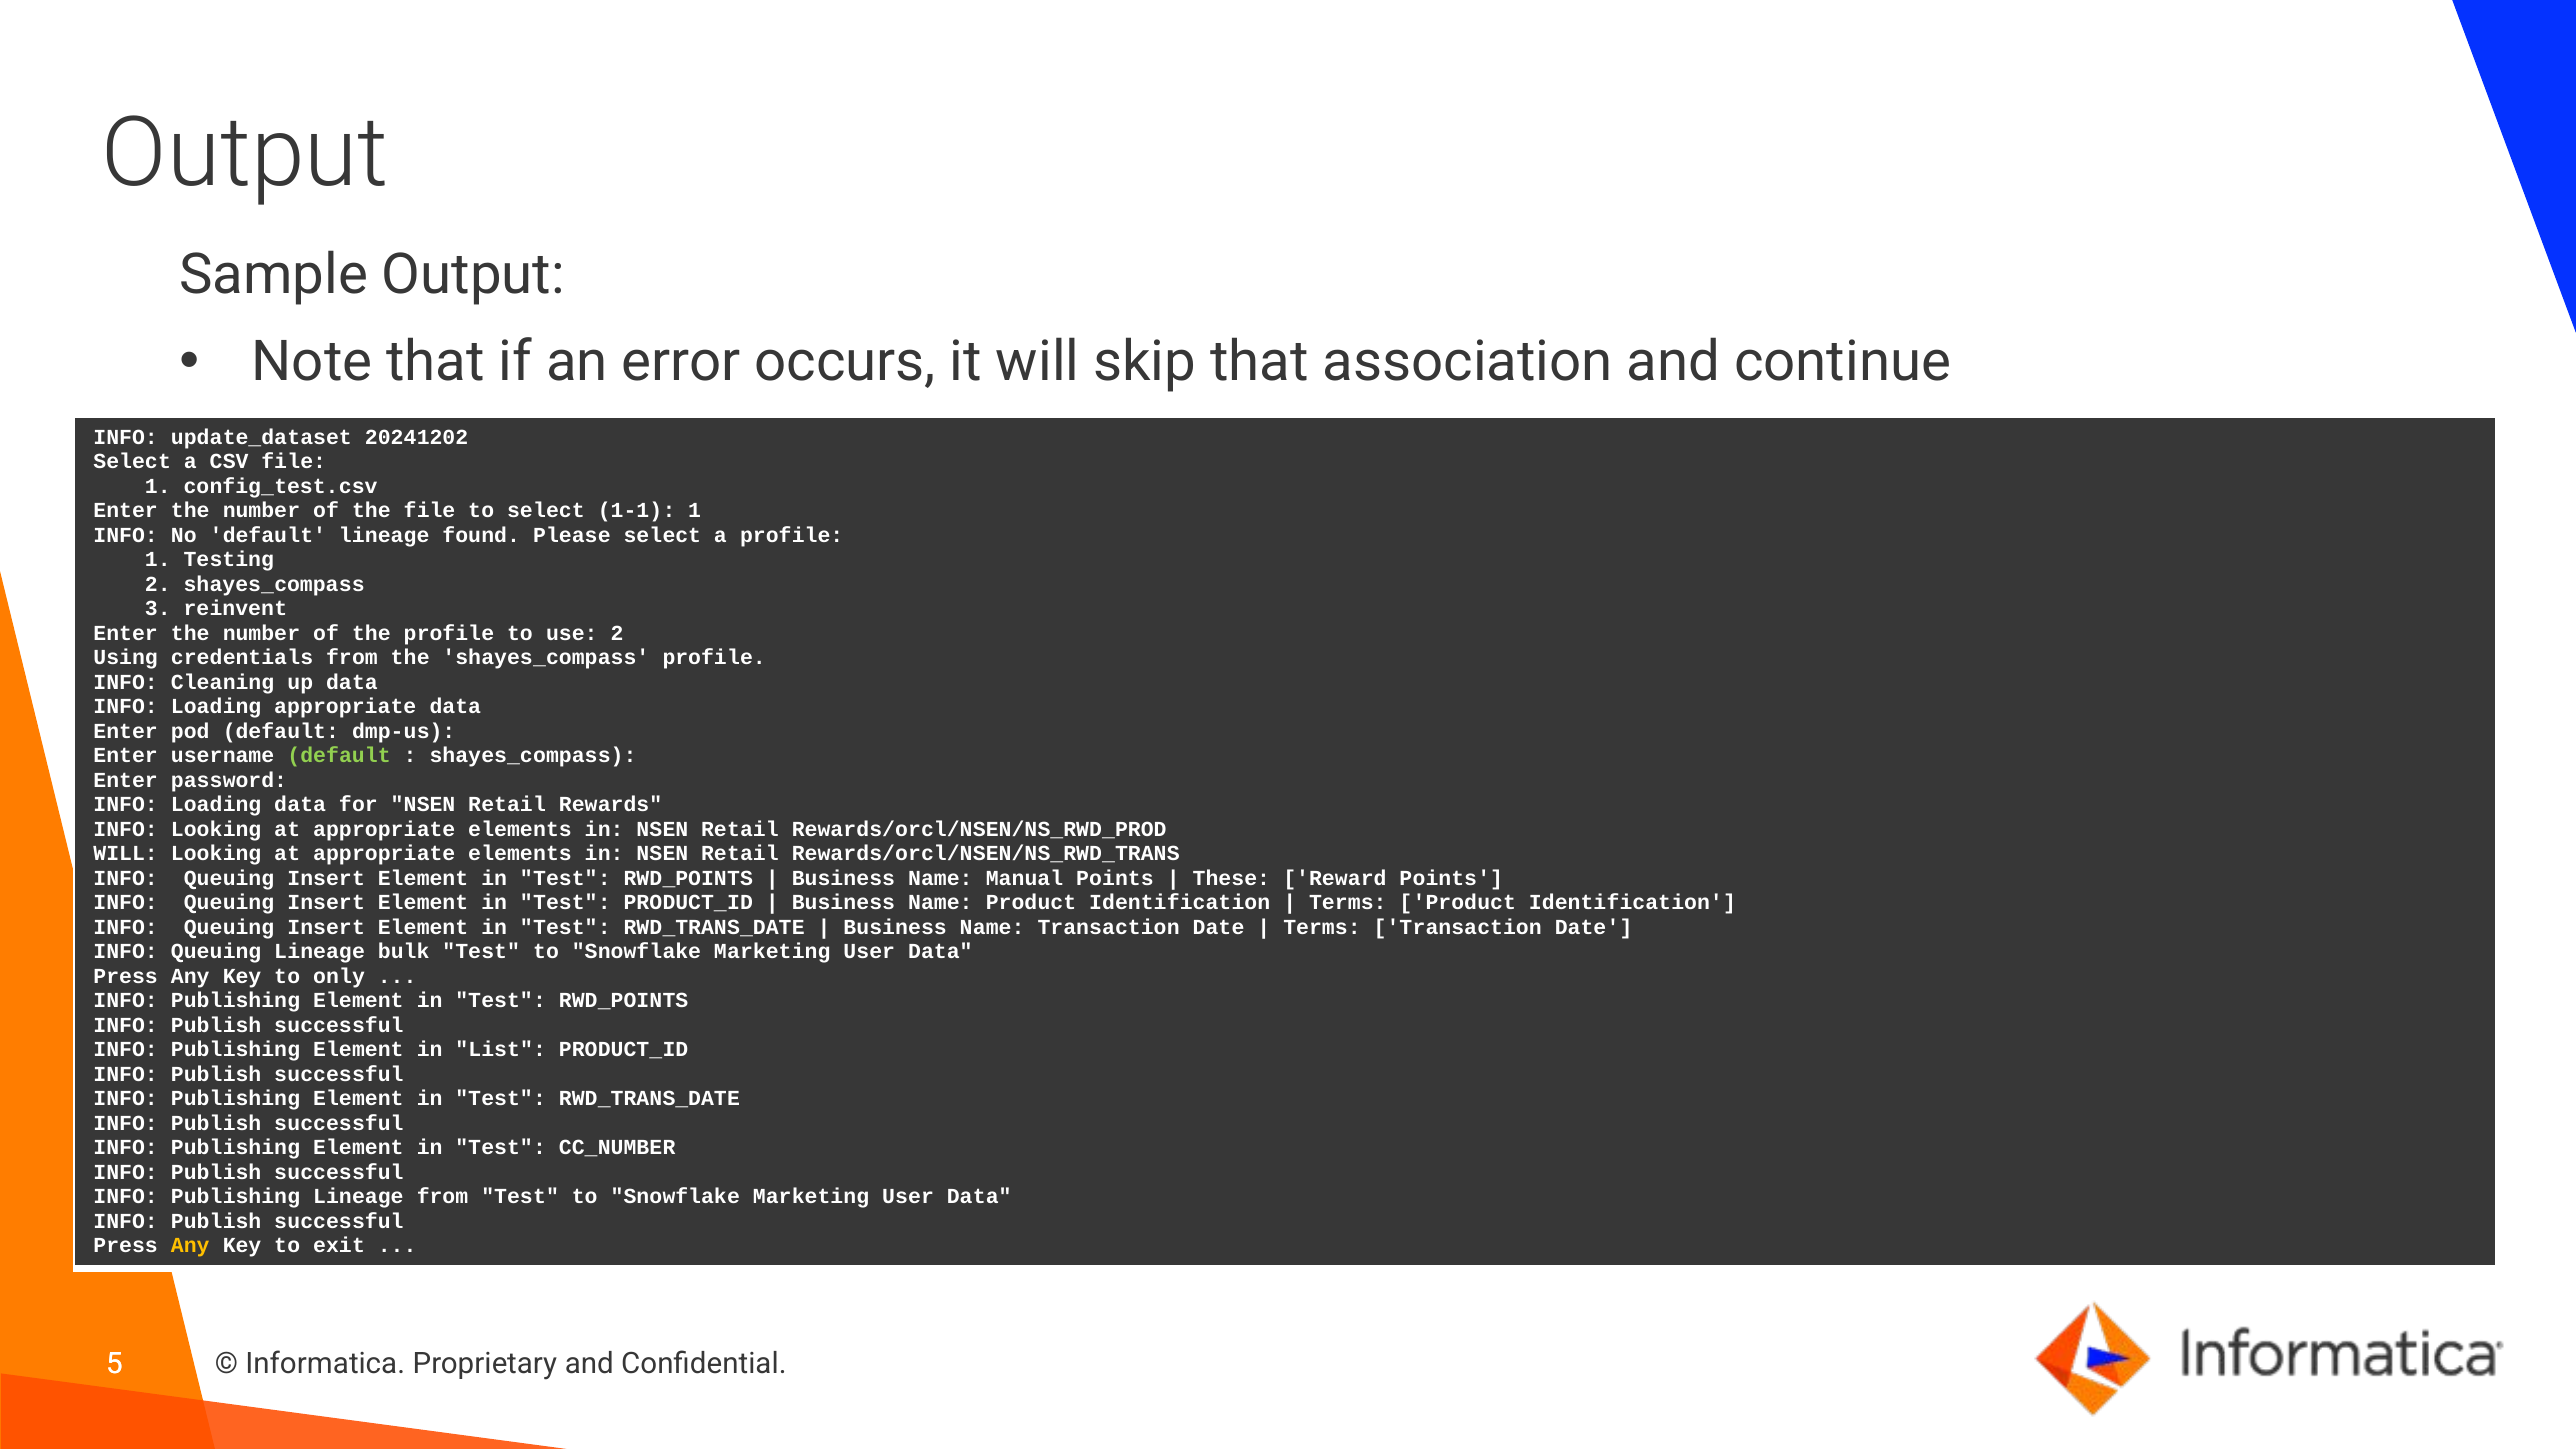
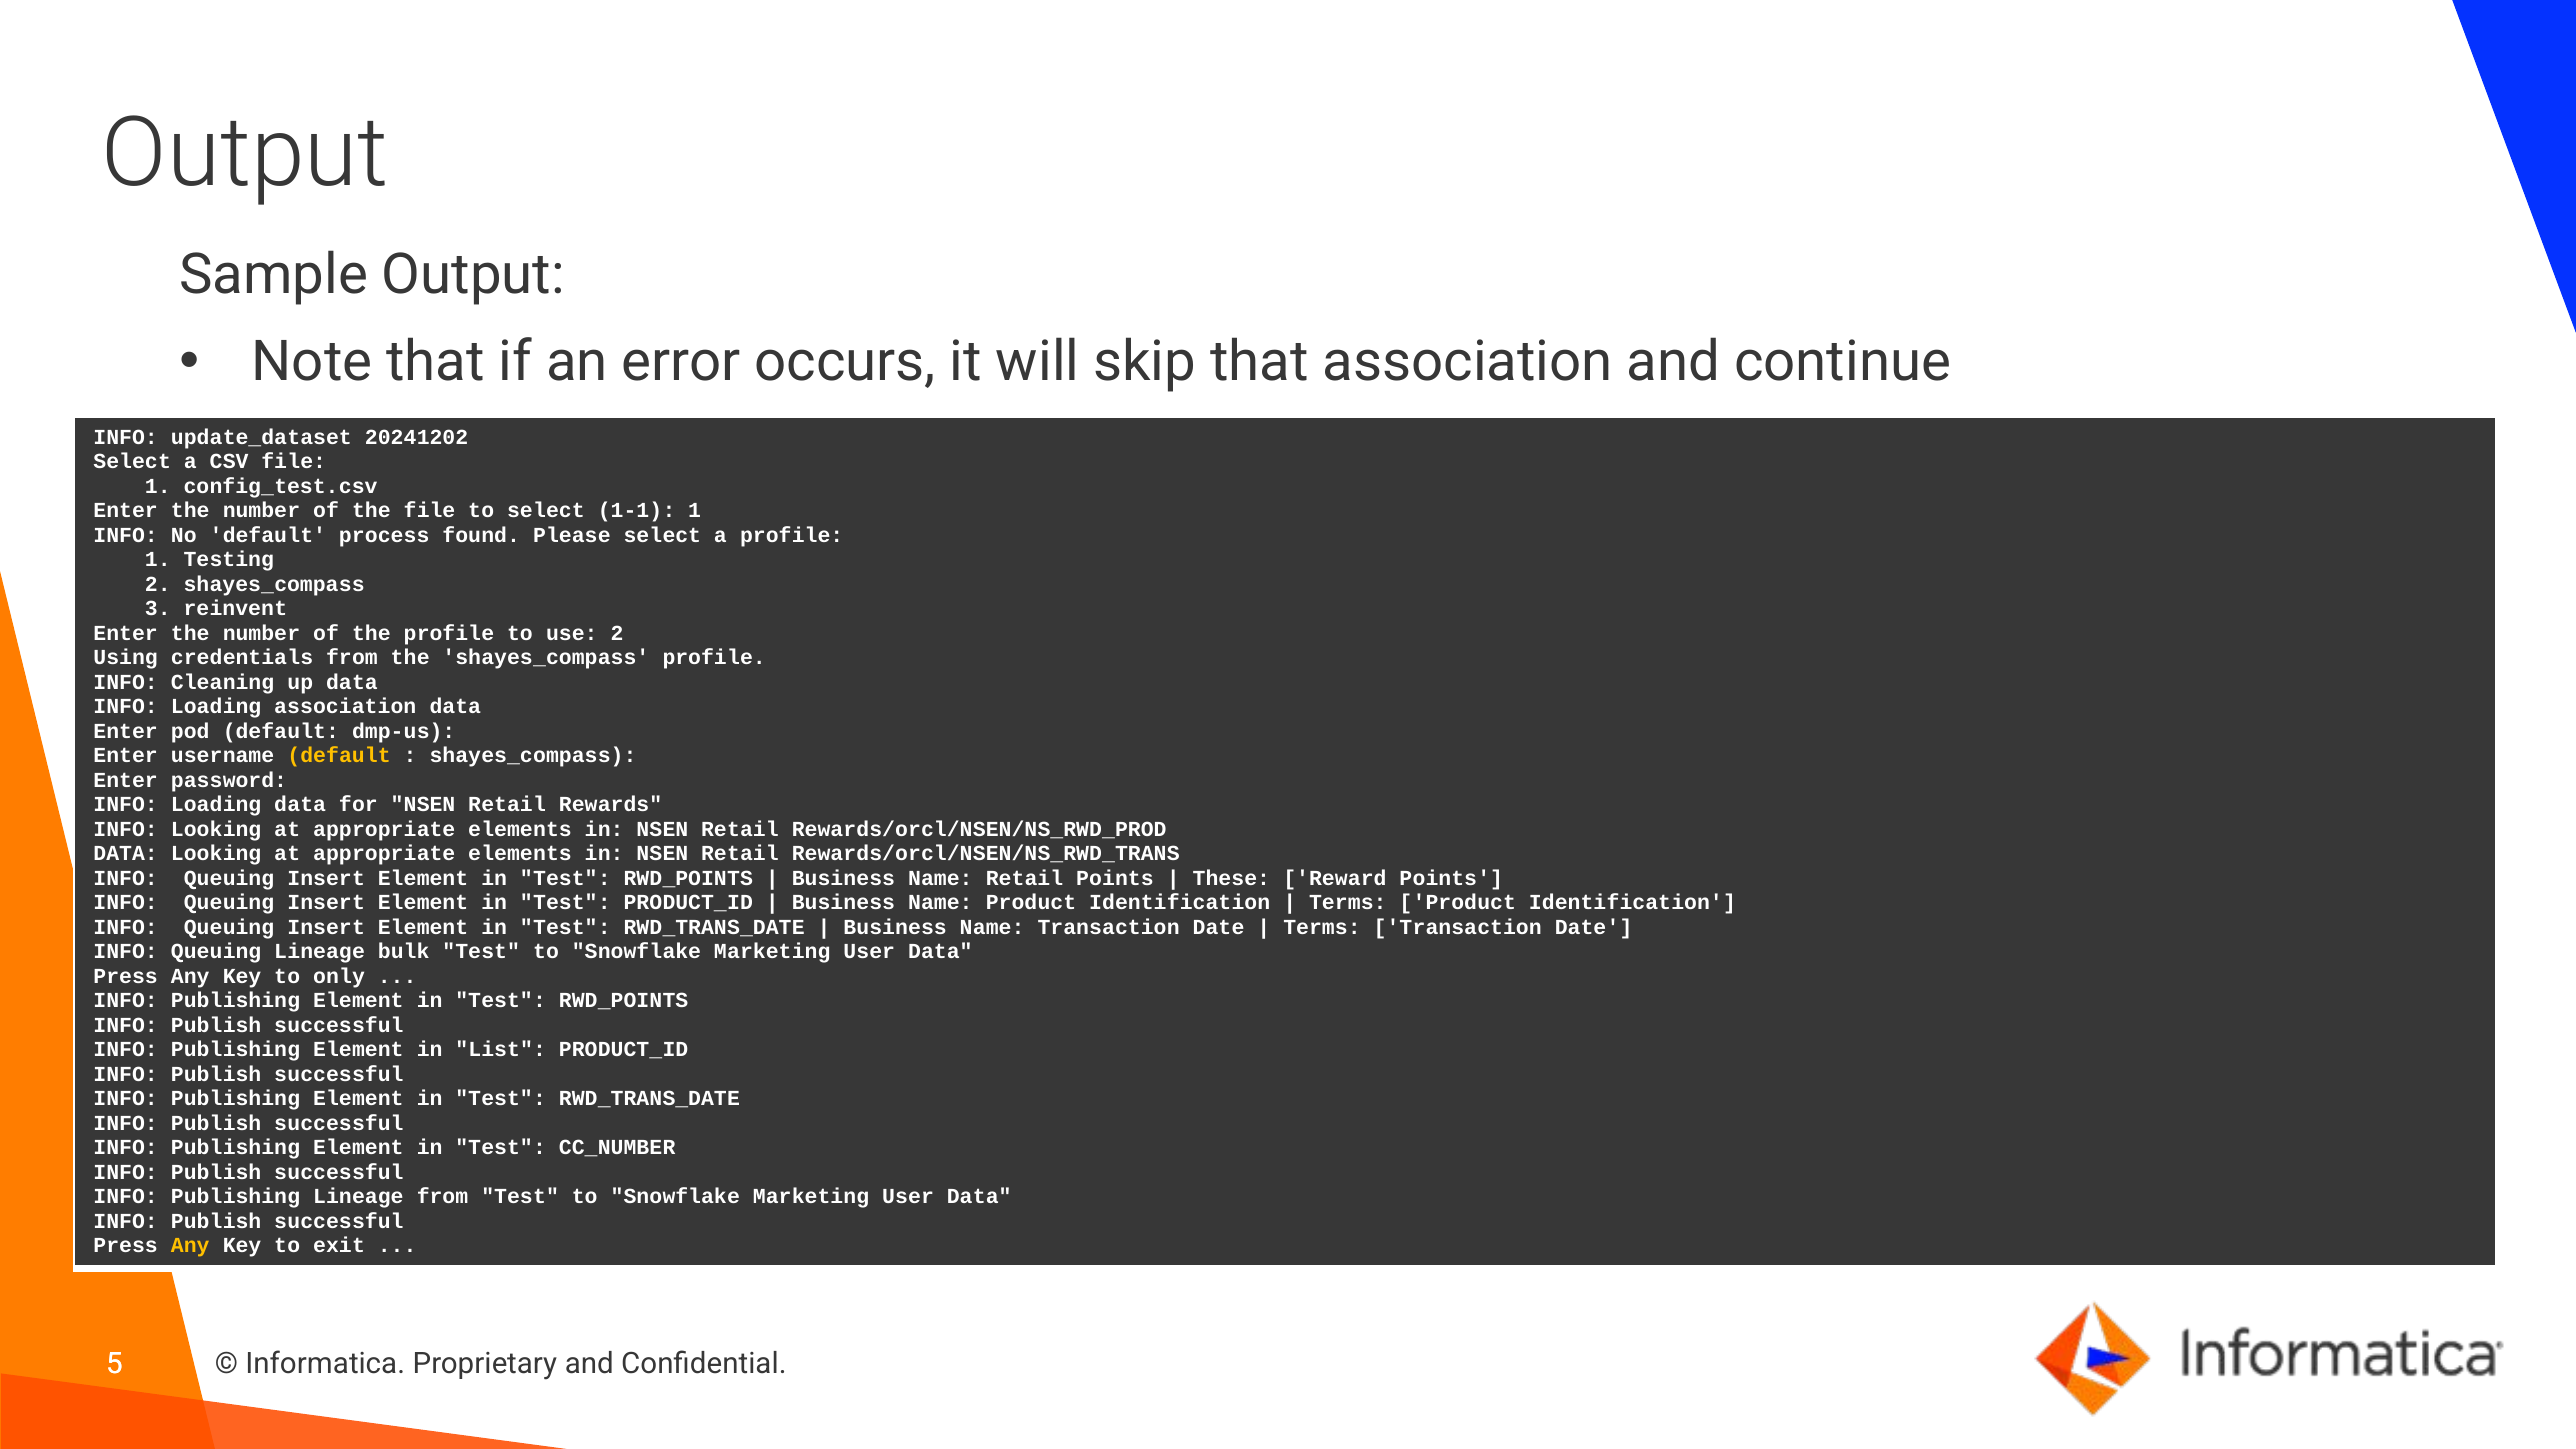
default lineage: lineage -> process (384, 535)
Loading appropriate: appropriate -> association (345, 707)
default colour: light green -> yellow (339, 756)
WILL: WILL -> DATA (126, 854)
Name Manual: Manual -> Retail (1025, 878)
